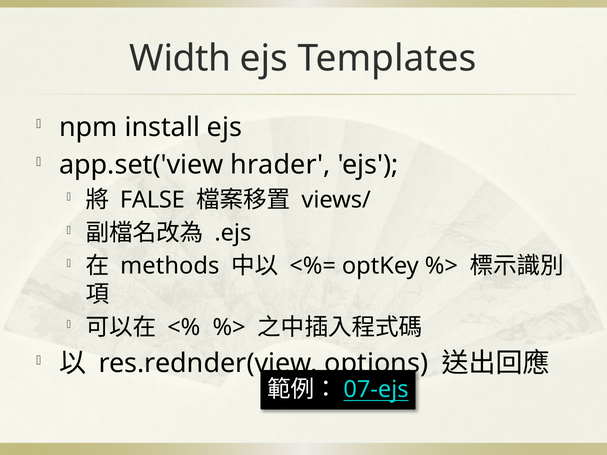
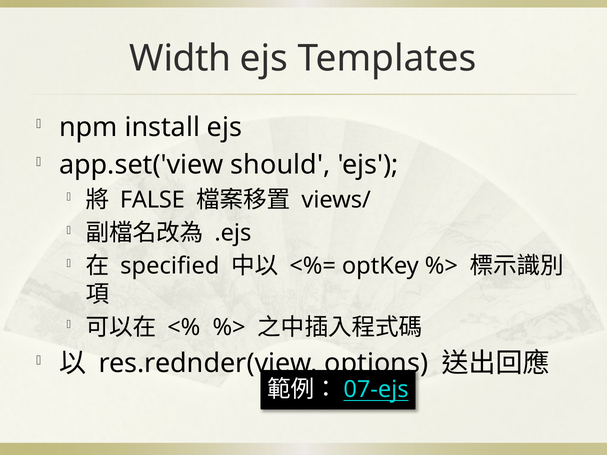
hrader: hrader -> should (280, 165)
methods: methods -> specified (170, 266)
